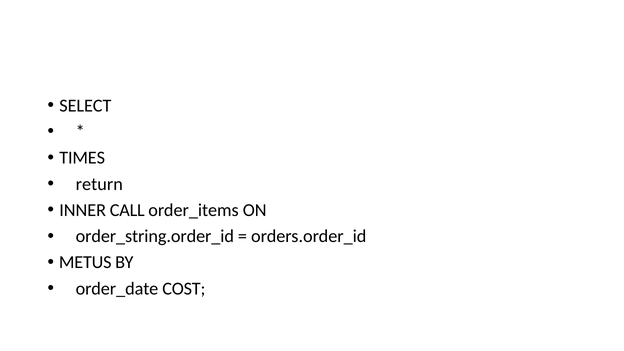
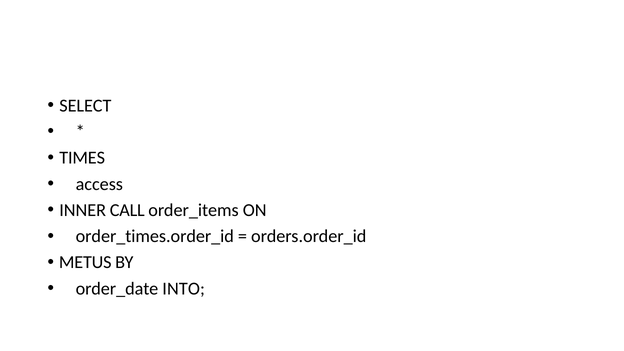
return: return -> access (99, 184)
order_string.order_id: order_string.order_id -> order_times.order_id (155, 236)
COST: COST -> INTO (184, 289)
